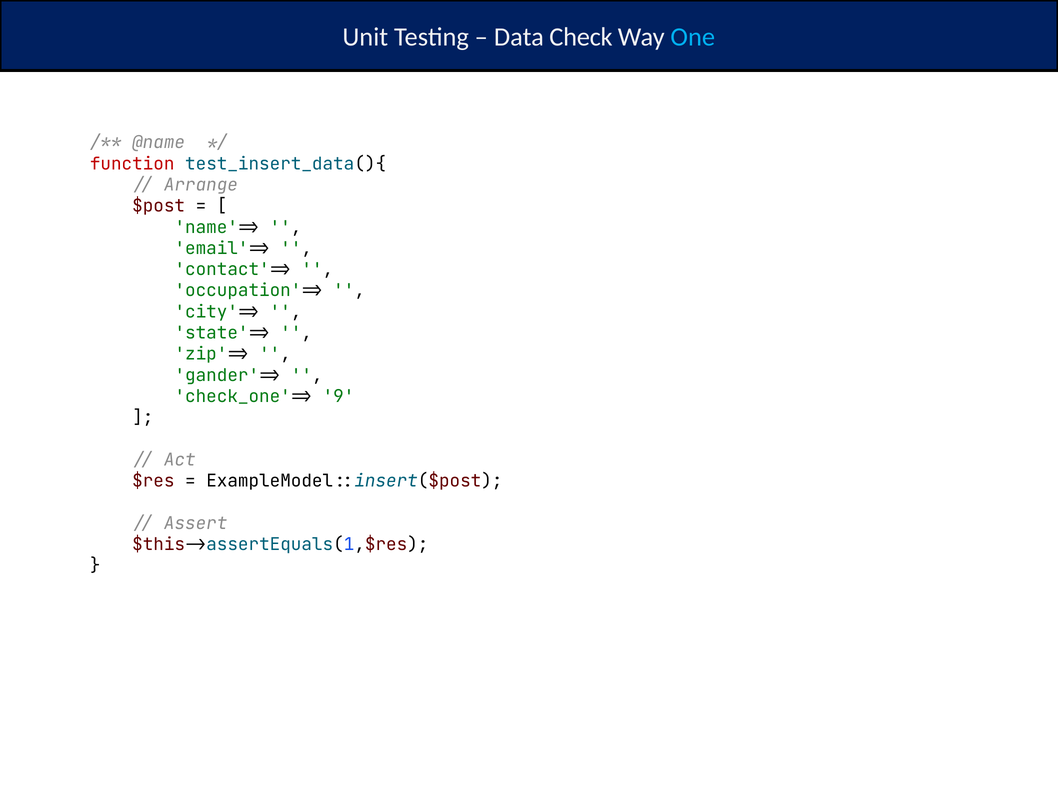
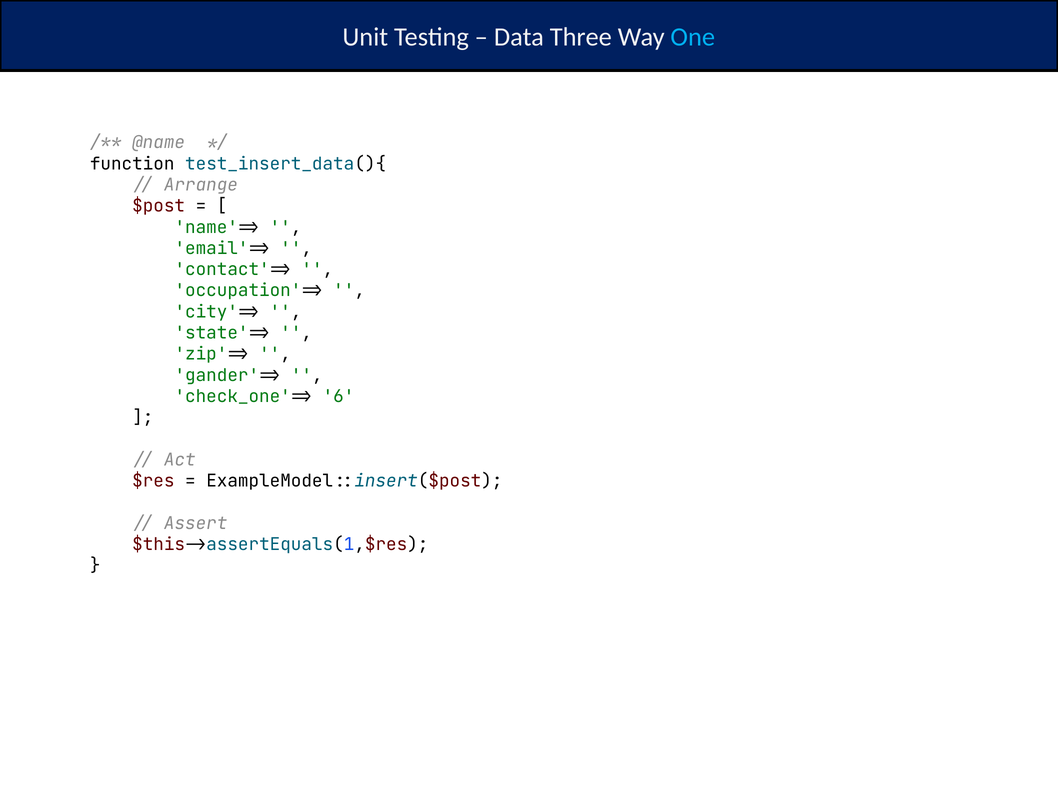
Check: Check -> Three (581, 37)
function colour: red -> black (132, 164)
9: 9 -> 6 (339, 397)
